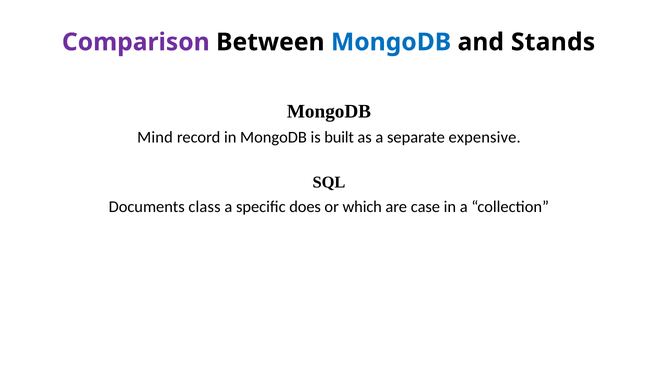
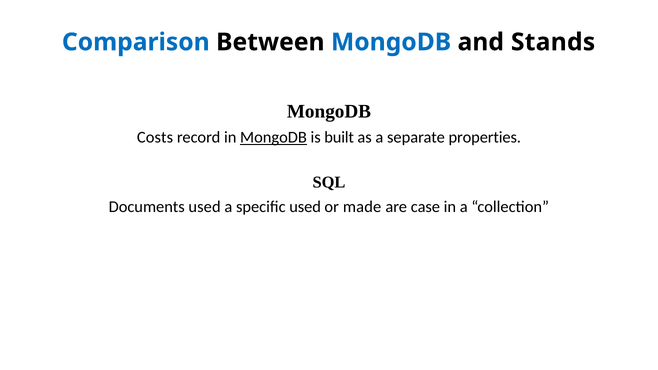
Comparison colour: purple -> blue (136, 42)
Mind: Mind -> Costs (155, 137)
MongoDB underline: none -> present (273, 137)
expensive: expensive -> properties (485, 137)
Documents class: class -> used (205, 207)
specific does: does -> used (305, 207)
which: which -> made (362, 207)
